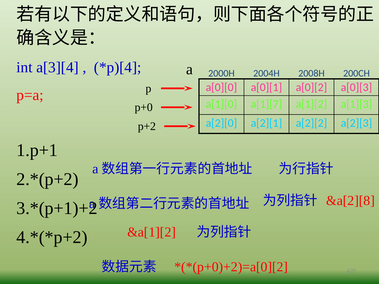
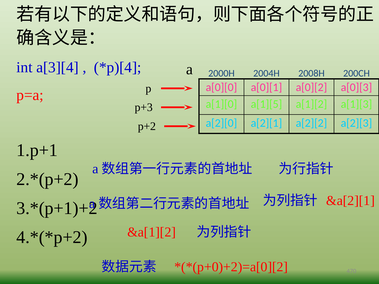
a[1][7: a[1][7 -> a[1][5 (266, 104)
p+0: p+0 -> p+3 (144, 107)
&a[2][8: &a[2][8 -> &a[2][1 (351, 201)
